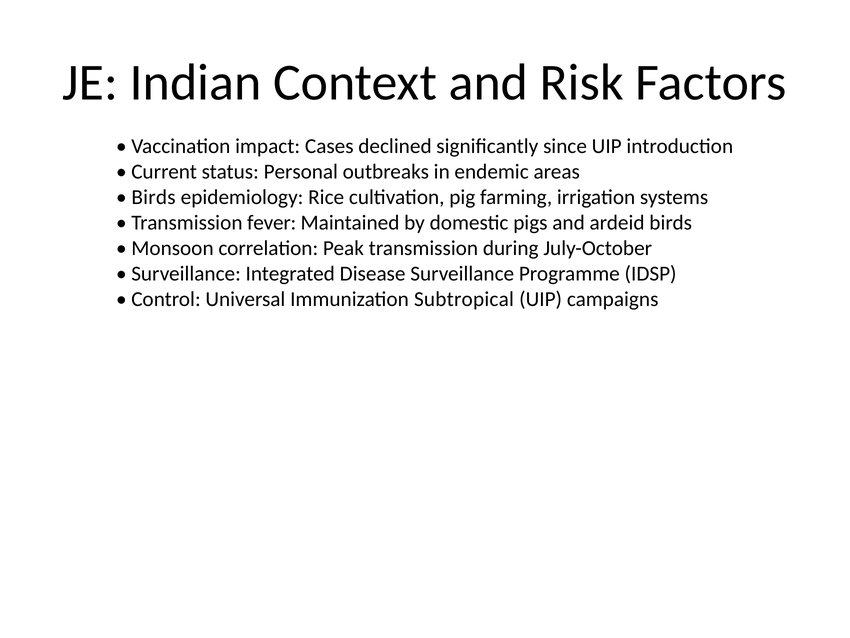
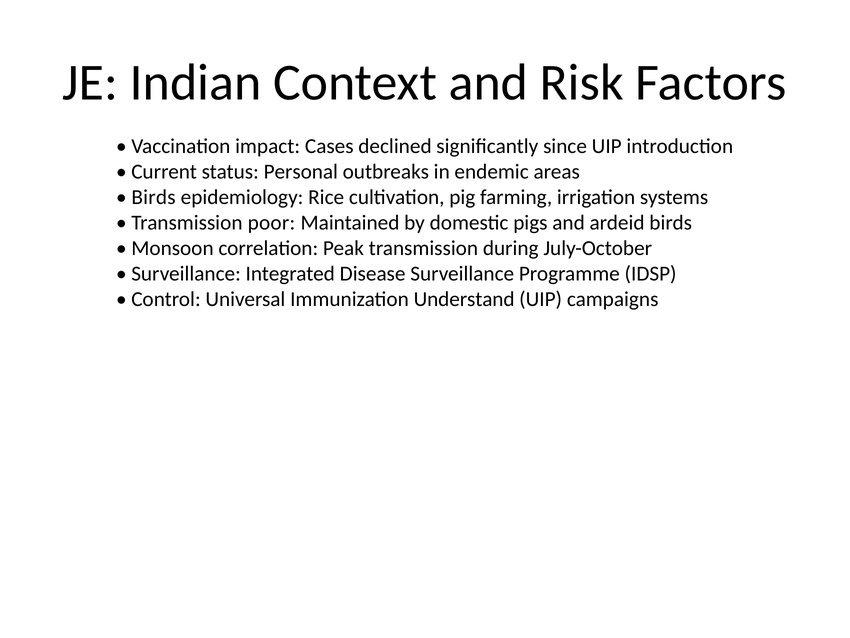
fever: fever -> poor (271, 222)
Subtropical: Subtropical -> Understand (464, 299)
